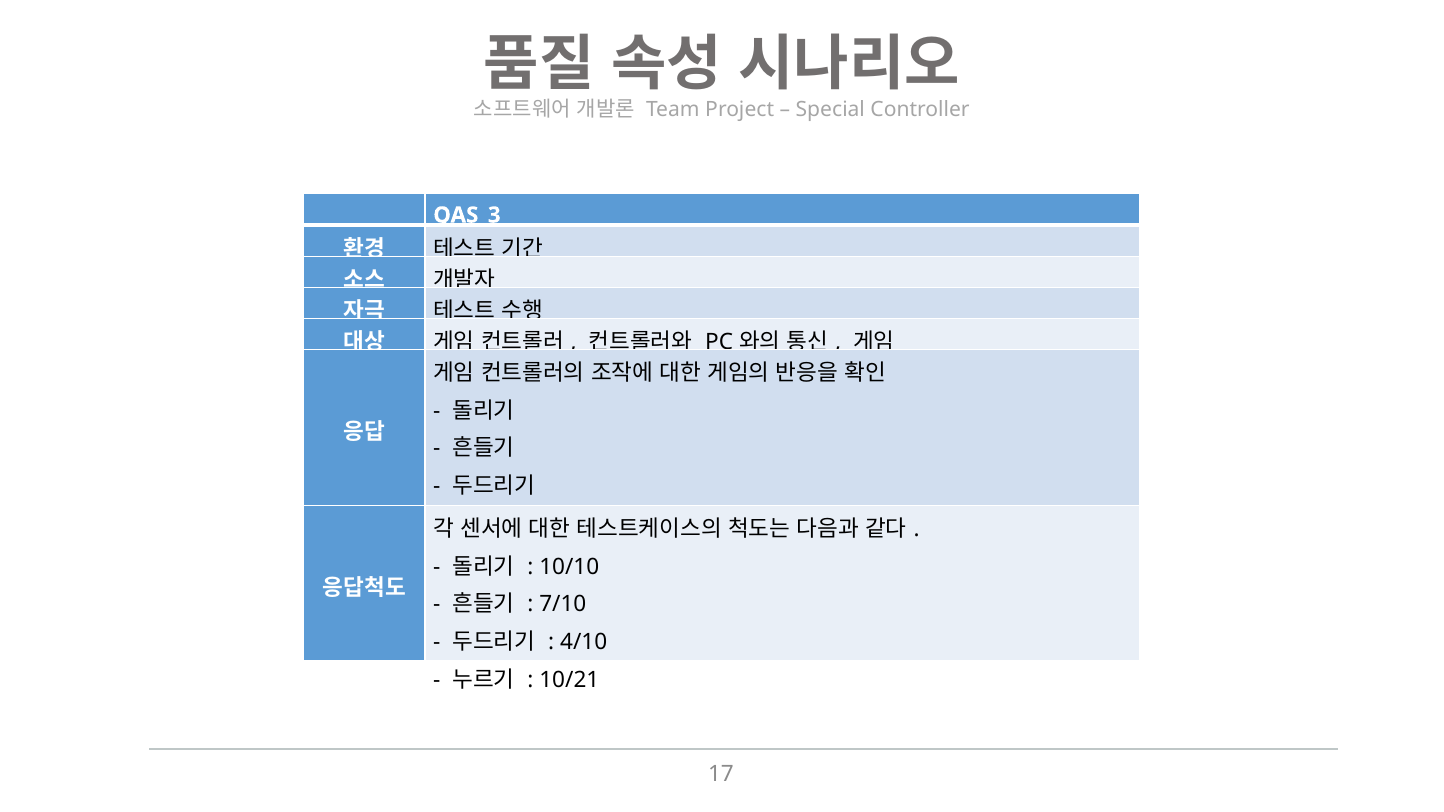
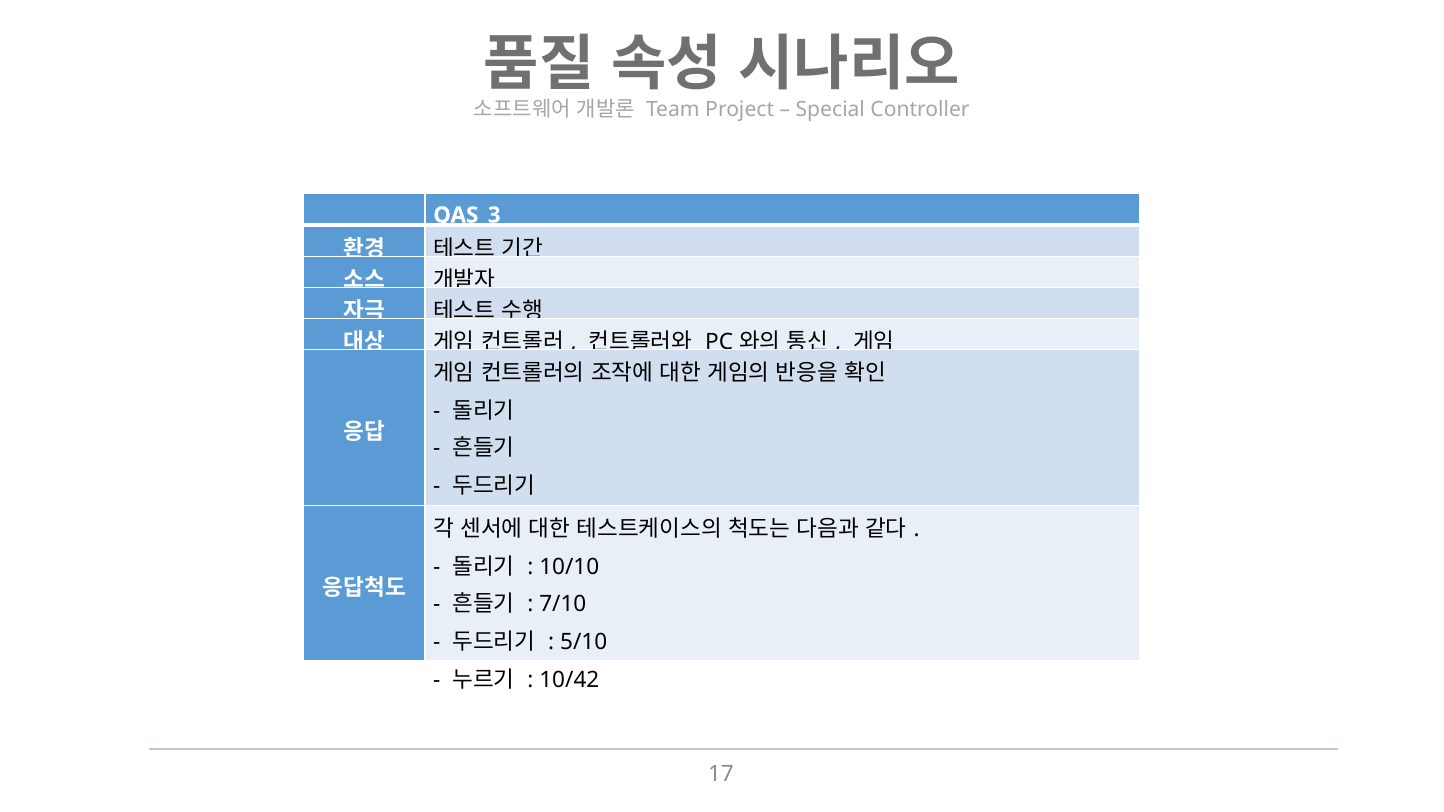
4/10: 4/10 -> 5/10 (584, 642)
10/21: 10/21 -> 10/42 (569, 680)
